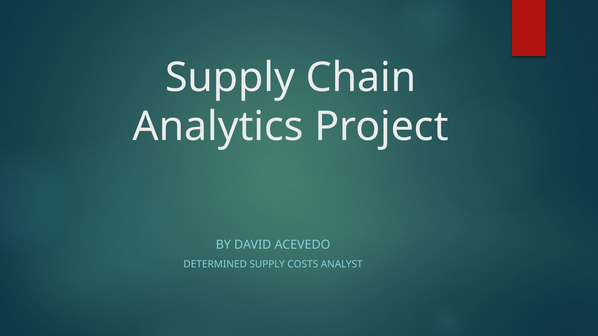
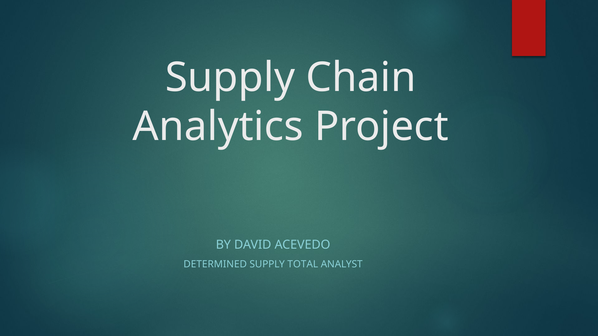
COSTS: COSTS -> TOTAL (303, 264)
